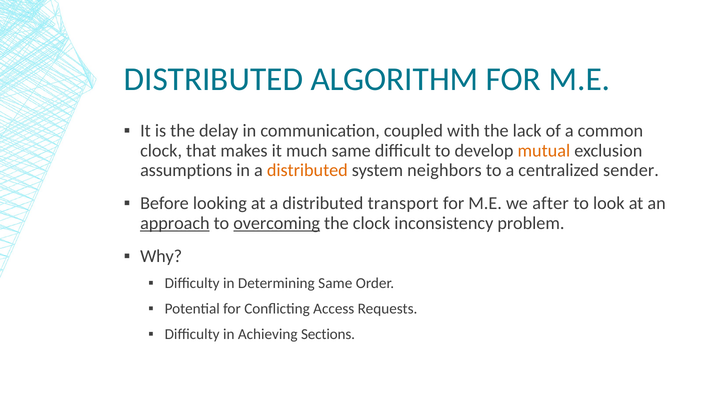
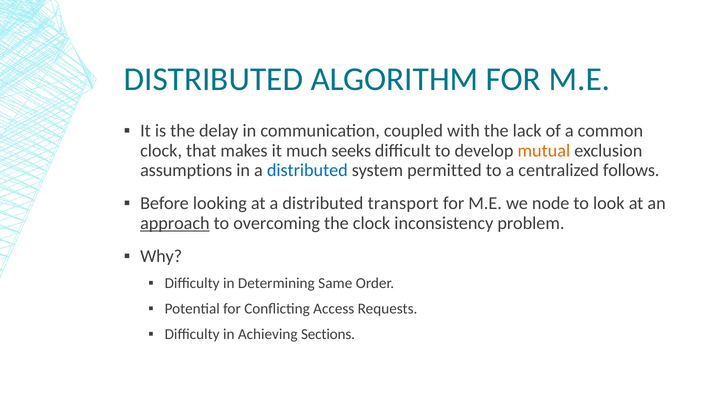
much same: same -> seeks (351, 151)
distributed colour: orange -> blue (307, 170)
neighbors: neighbors -> permitted (444, 170)
sender: sender -> follows (631, 170)
after: after -> node (551, 204)
overcoming underline: present -> none (277, 223)
